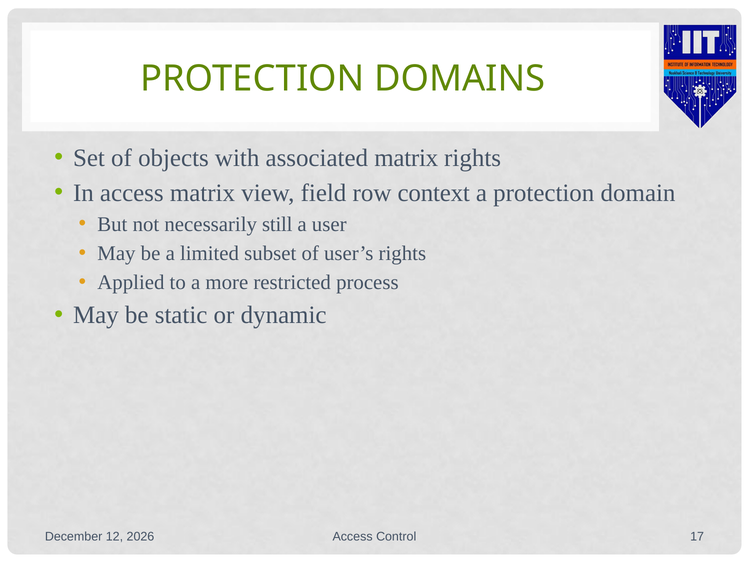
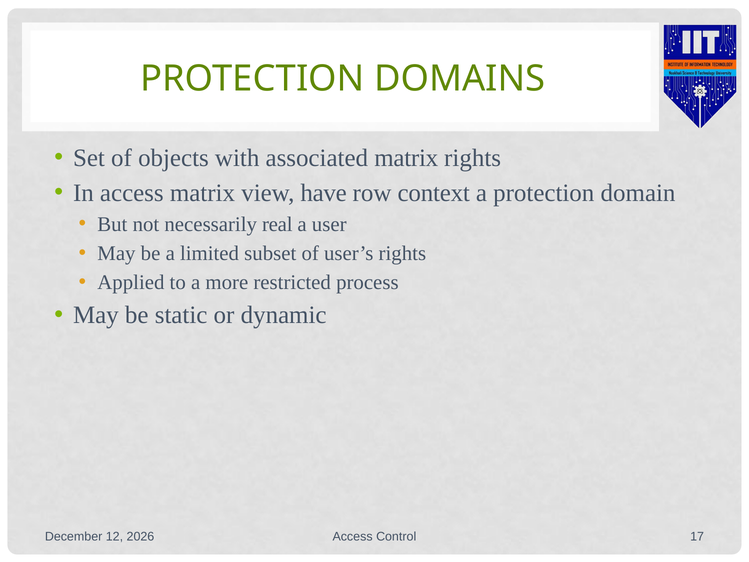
field: field -> have (324, 193)
still: still -> real (277, 224)
